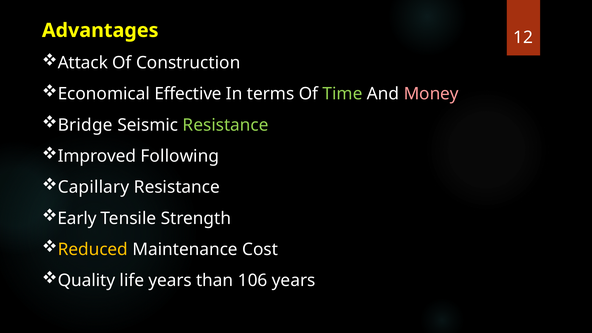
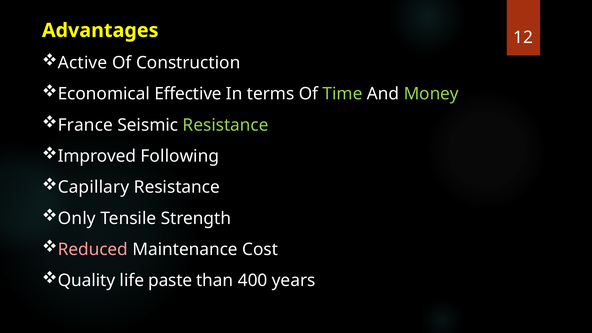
Attack: Attack -> Active (83, 63)
Money colour: pink -> light green (431, 94)
Bridge: Bridge -> France (85, 125)
Early: Early -> Only (77, 218)
Reduced colour: yellow -> pink (93, 249)
life years: years -> paste (170, 281)
106: 106 -> 400 (253, 281)
